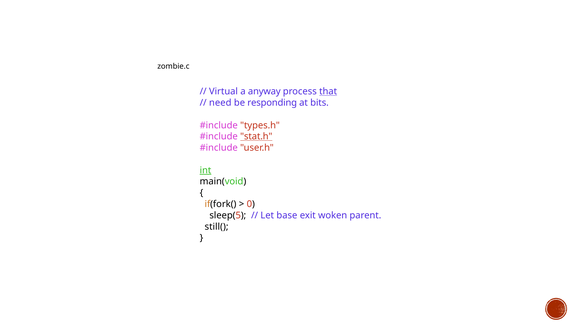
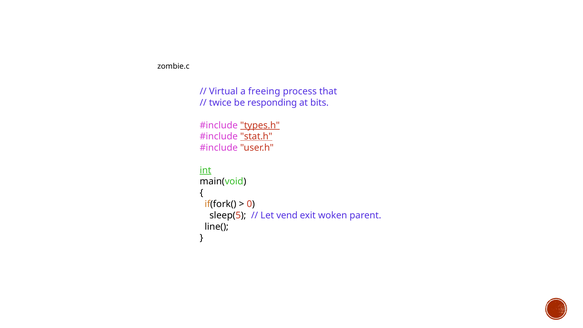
anyway: anyway -> freeing (264, 91)
that underline: present -> none (328, 91)
need: need -> twice (220, 103)
types.h underline: none -> present (260, 125)
base: base -> vend (287, 215)
still(: still( -> line( (217, 227)
